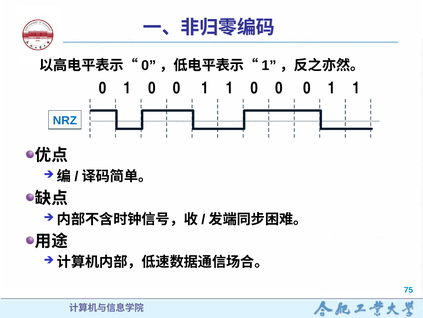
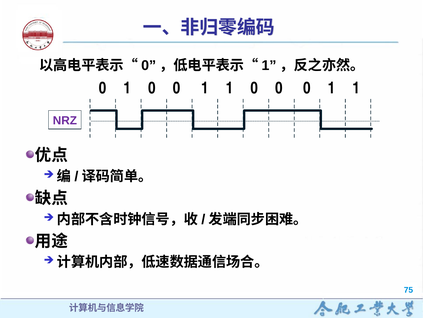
NRZ colour: blue -> purple (65, 120)
